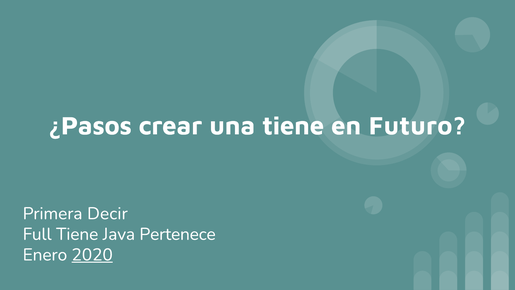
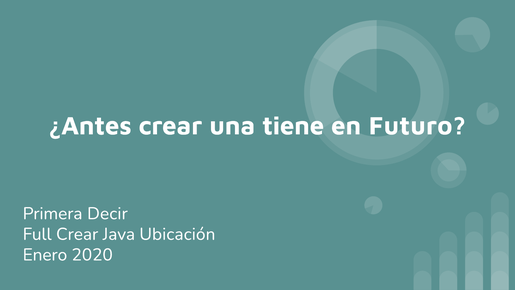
¿Pasos: ¿Pasos -> ¿Antes (90, 126)
Full Tiene: Tiene -> Crear (77, 234)
Pertenece: Pertenece -> Ubicación (177, 234)
2020 underline: present -> none (92, 255)
